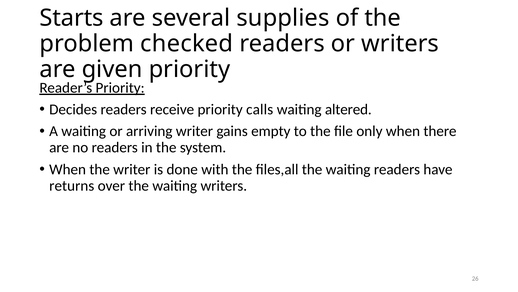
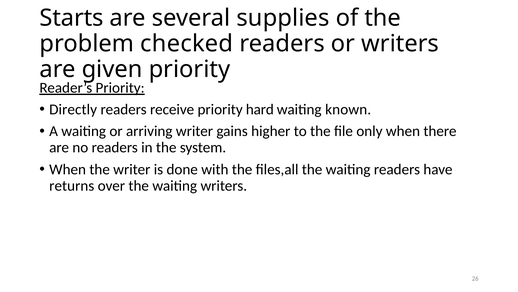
Decides: Decides -> Directly (73, 109)
calls: calls -> hard (260, 109)
altered: altered -> known (348, 109)
empty: empty -> higher (271, 131)
